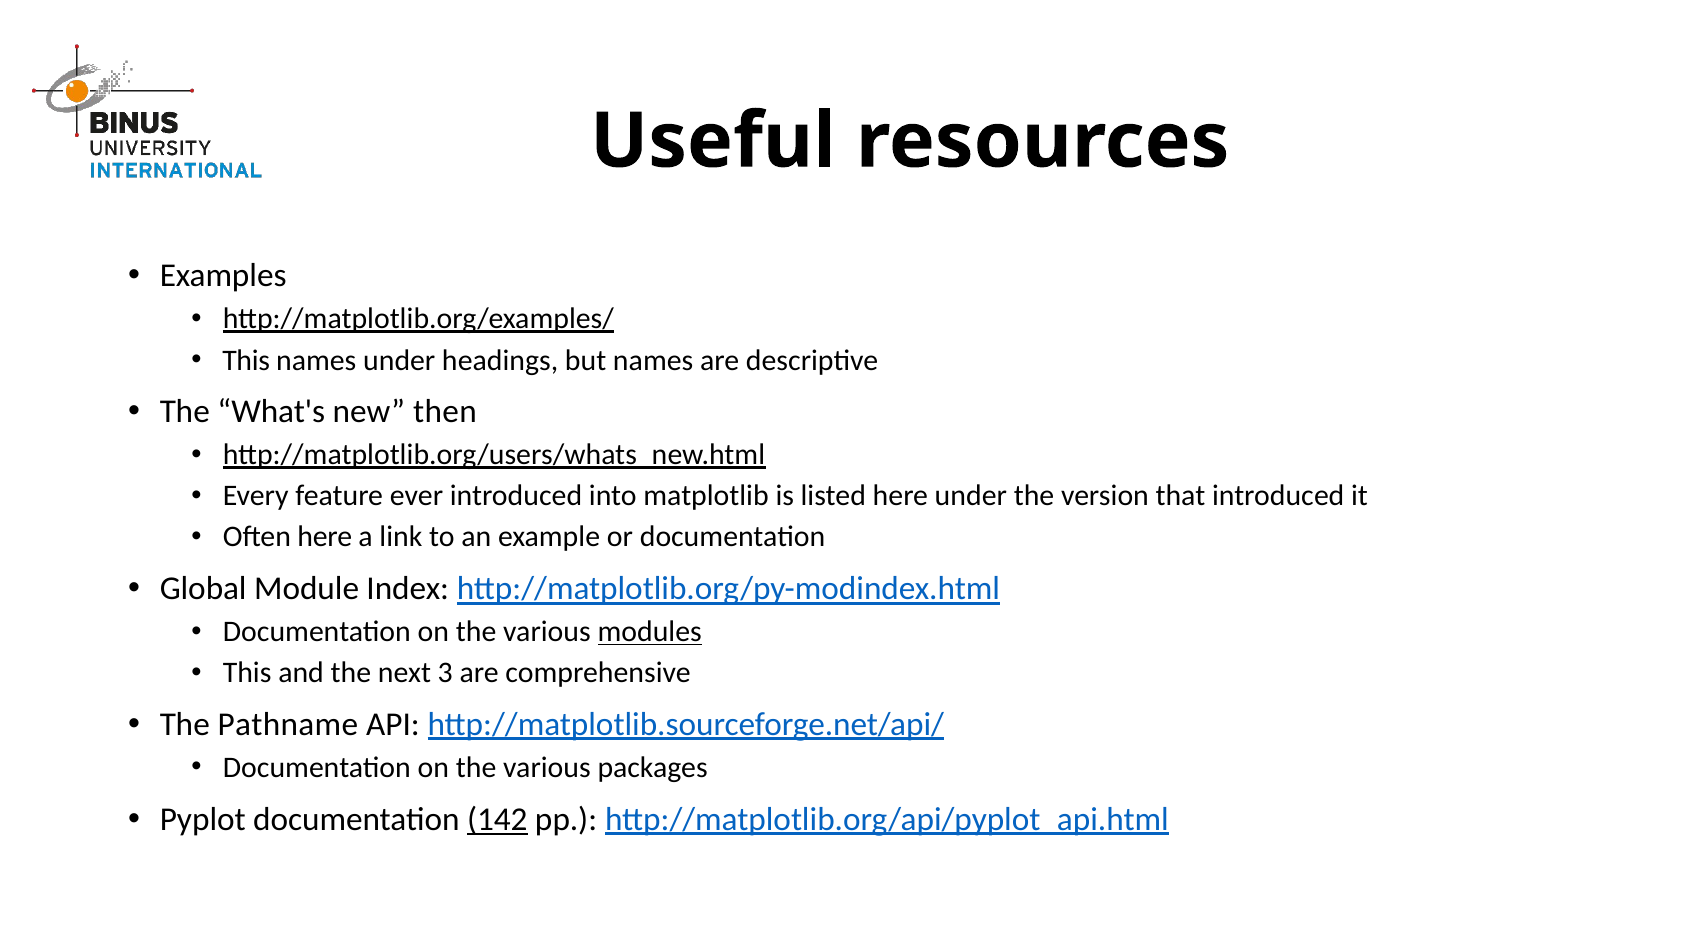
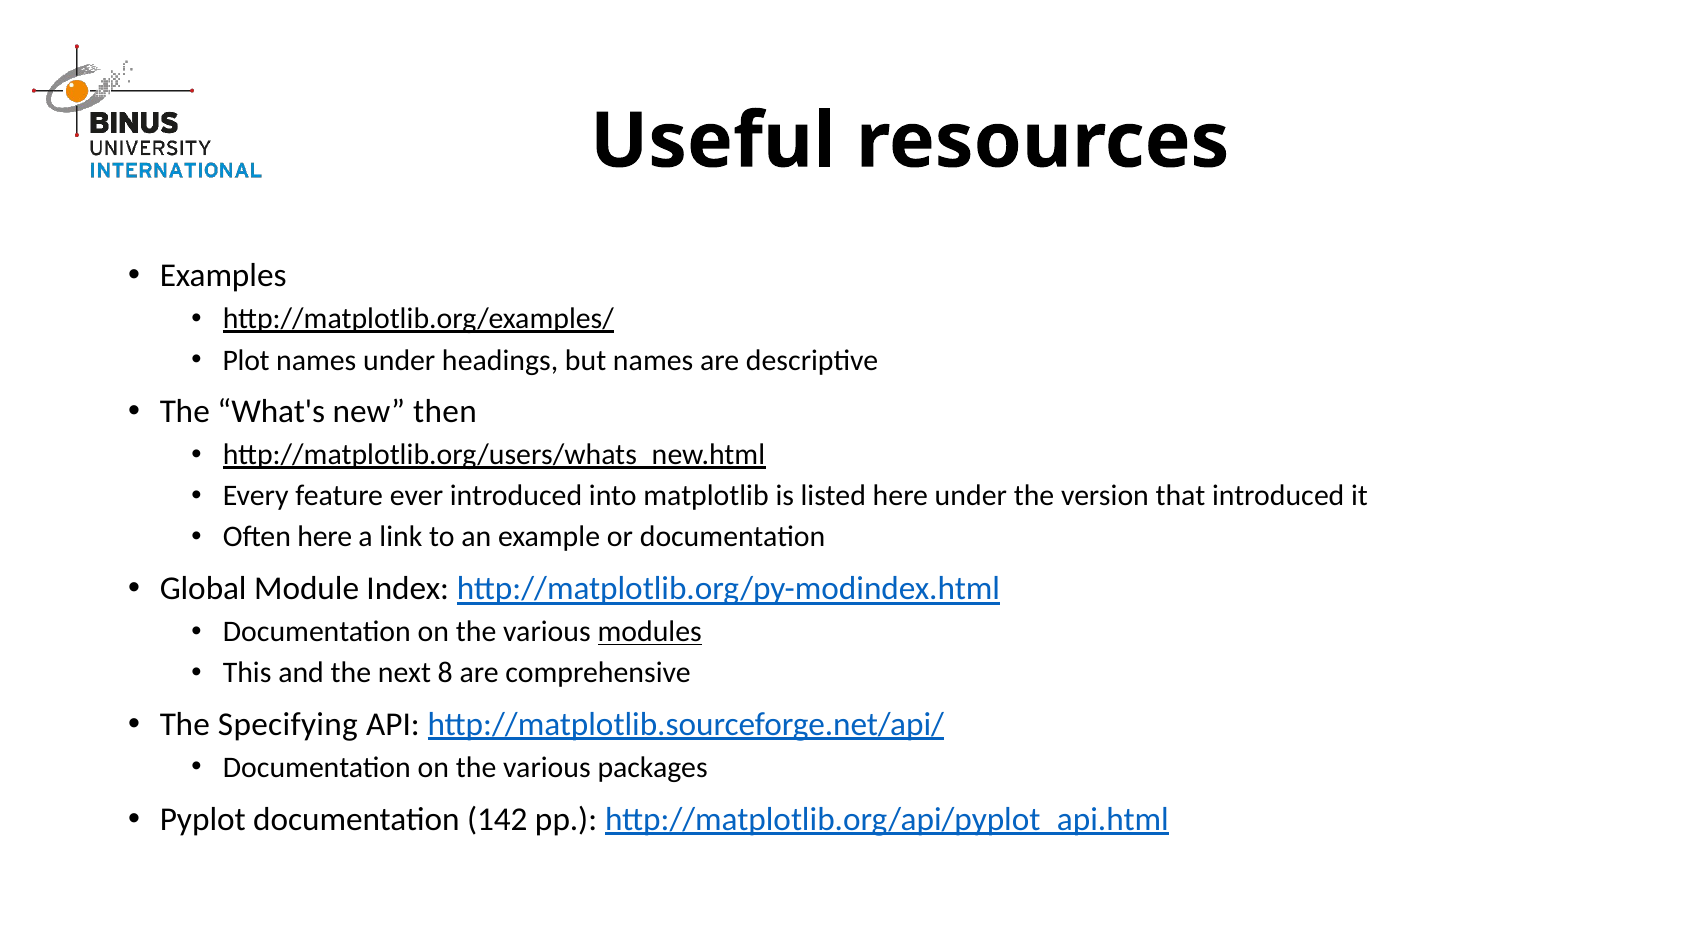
This: This -> Plot (246, 360)
3: 3 -> 8 (445, 673)
Pathname: Pathname -> Specifying (288, 725)
142 underline: present -> none (497, 819)
